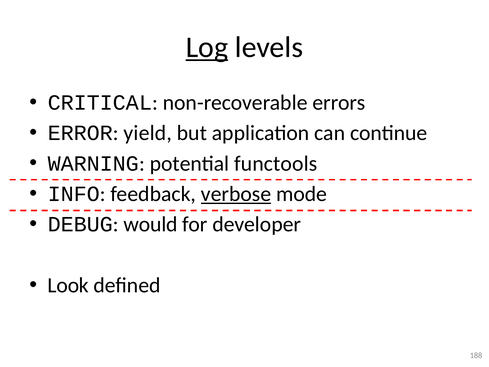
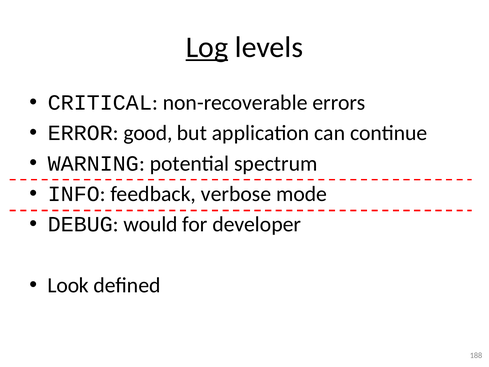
yield: yield -> good (148, 133)
functools: functools -> spectrum (276, 163)
verbose underline: present -> none (236, 194)
